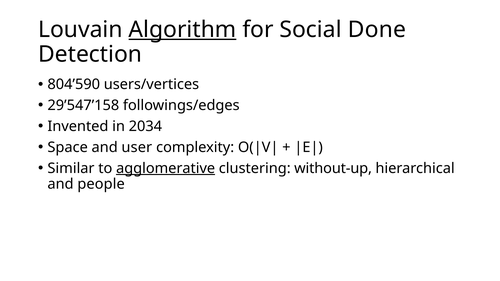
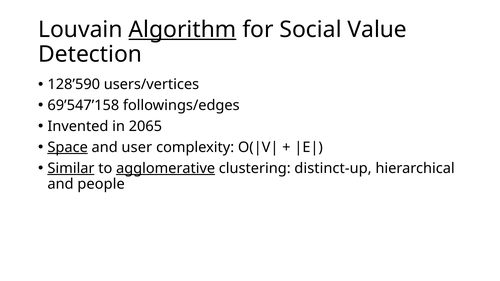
Done: Done -> Value (377, 30)
804’590: 804’590 -> 128’590 (74, 85)
29’547’158: 29’547’158 -> 69’547’158 (83, 106)
2034: 2034 -> 2065 (145, 126)
Space underline: none -> present (68, 147)
Similar underline: none -> present (71, 168)
without-up: without-up -> distinct-up (333, 168)
